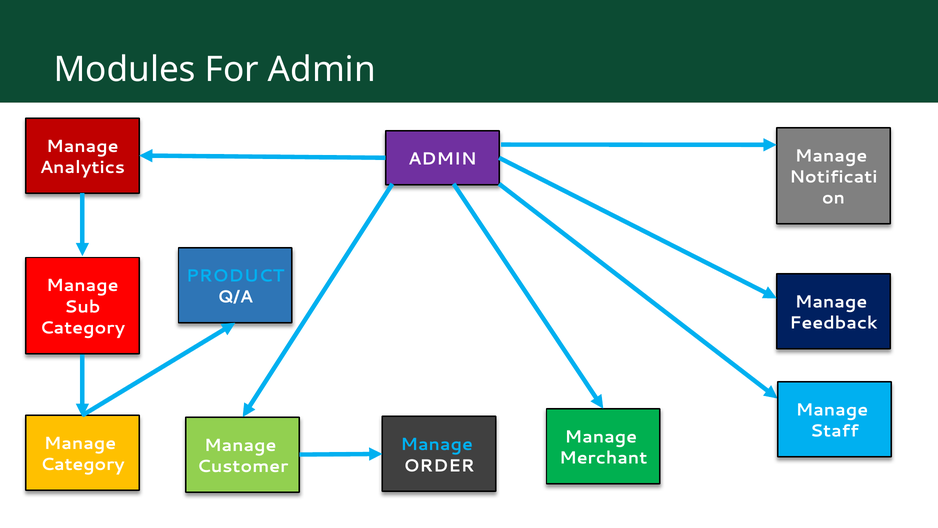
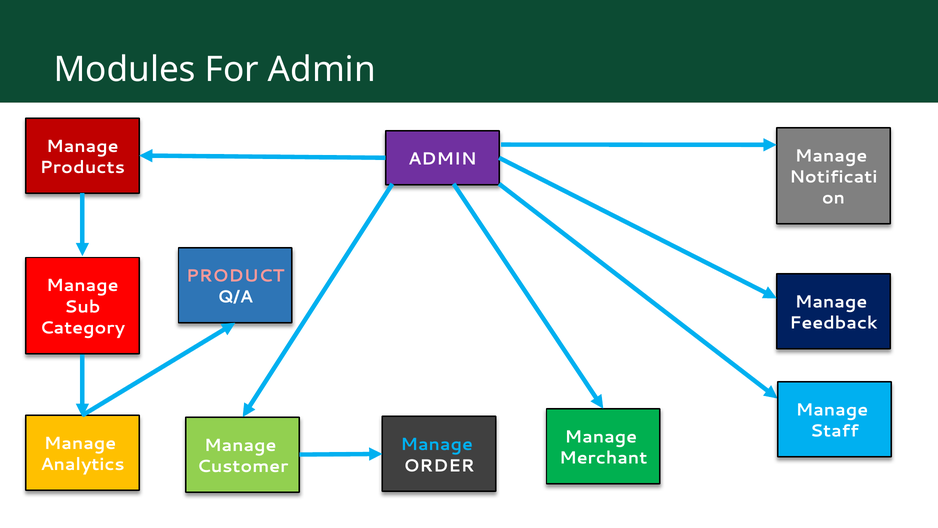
Analytics: Analytics -> Products (82, 167)
PRODUCT colour: light blue -> pink (235, 276)
Category: Category -> Analytics (82, 464)
